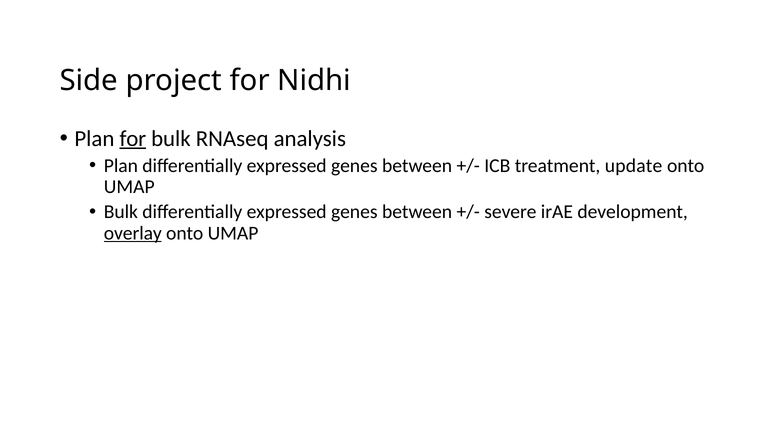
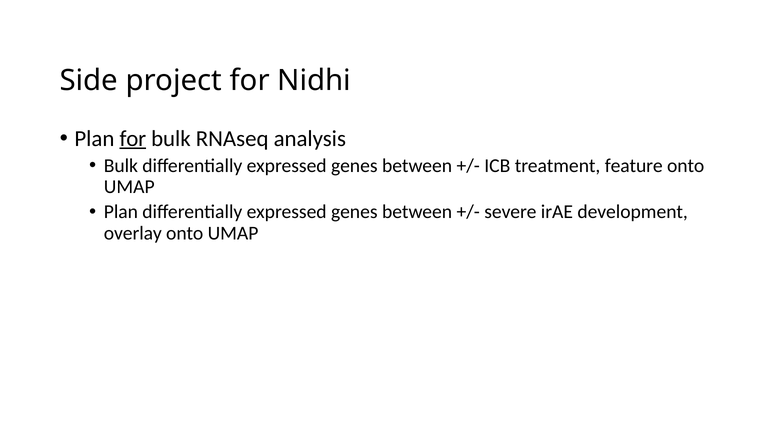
Plan: Plan -> Bulk (121, 166)
update: update -> feature (634, 166)
Bulk: Bulk -> Plan (121, 212)
overlay underline: present -> none (133, 233)
